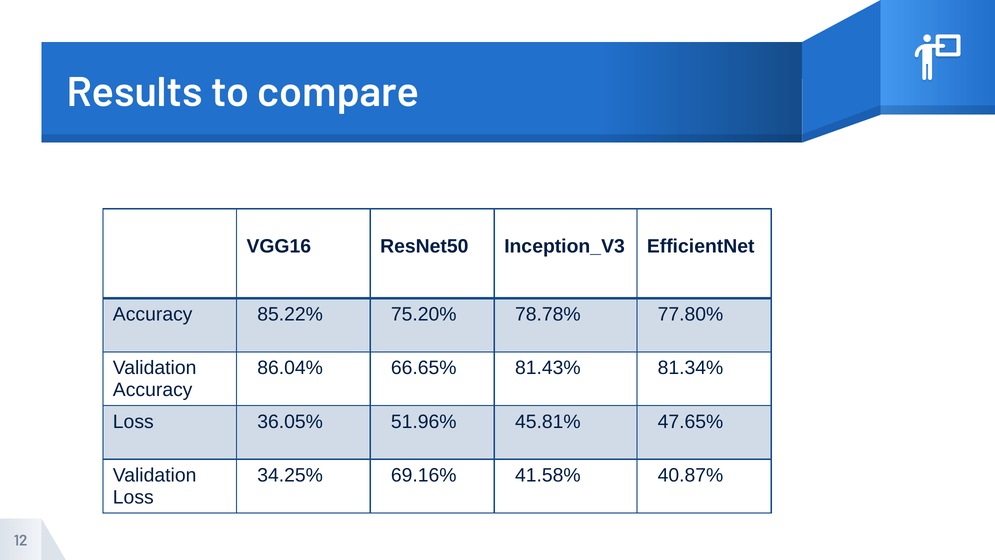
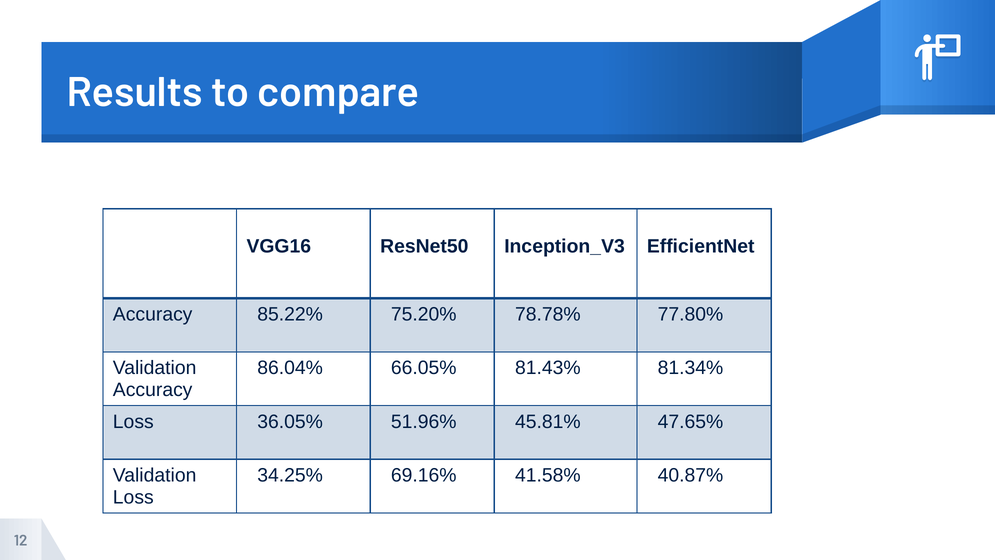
66.65%: 66.65% -> 66.05% (424, 368)
